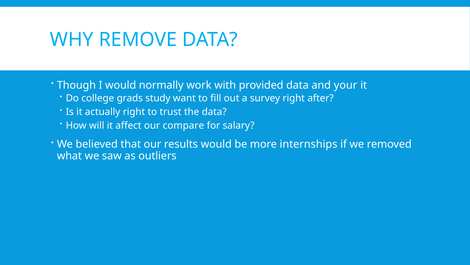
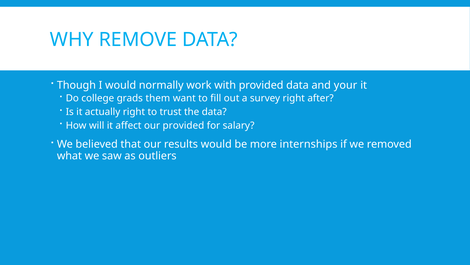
study: study -> them (158, 98)
our compare: compare -> provided (183, 125)
